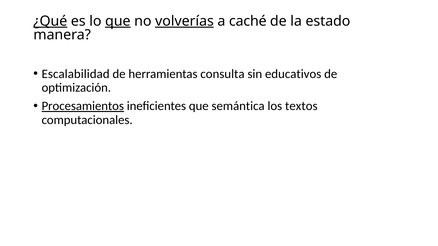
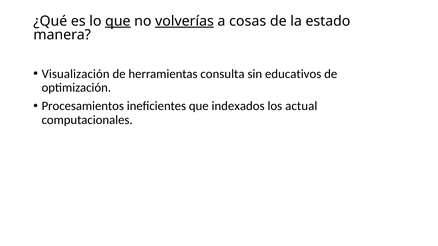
¿Qué underline: present -> none (50, 21)
caché: caché -> cosas (248, 21)
Escalabilidad: Escalabilidad -> Visualización (76, 74)
Procesamientos underline: present -> none (83, 106)
semántica: semántica -> indexados (238, 106)
textos: textos -> actual (301, 106)
